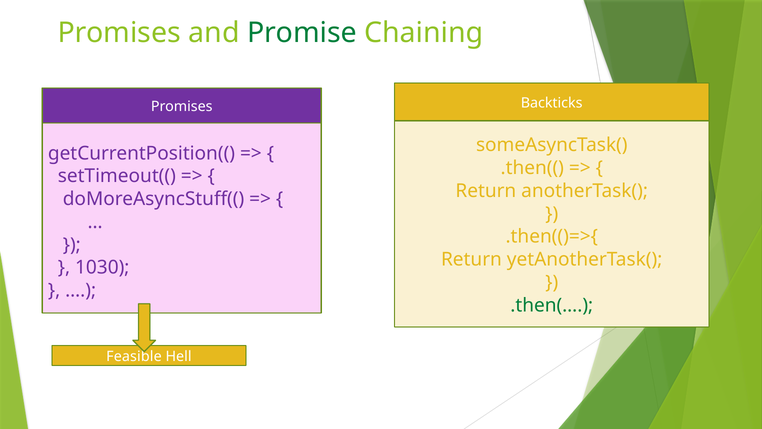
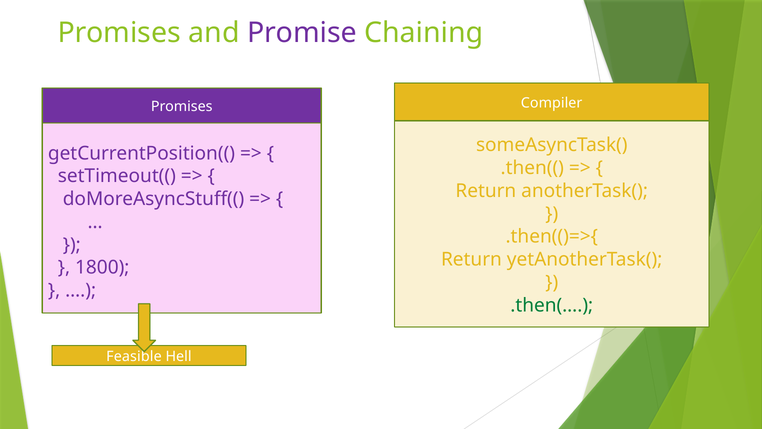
Promise colour: green -> purple (302, 33)
Backticks: Backticks -> Compiler (552, 103)
1030: 1030 -> 1800 (102, 267)
